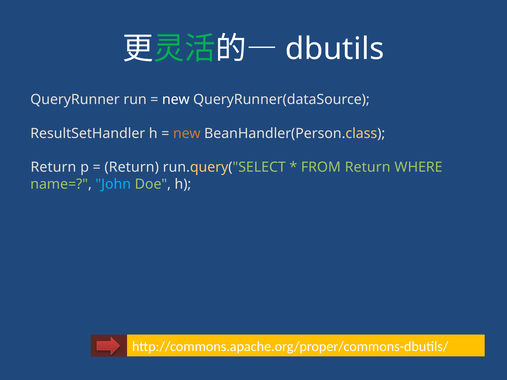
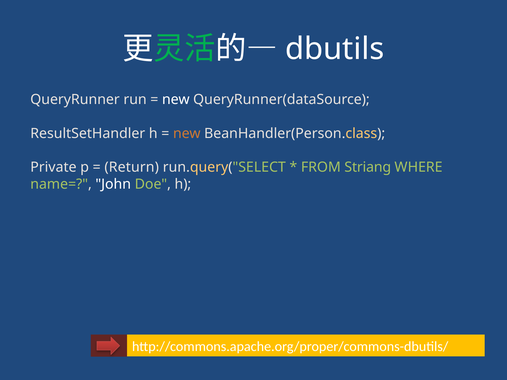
Return: Return -> Private (53, 167)
FROM Return: Return -> Striang (368, 167)
John colour: light blue -> white (113, 184)
